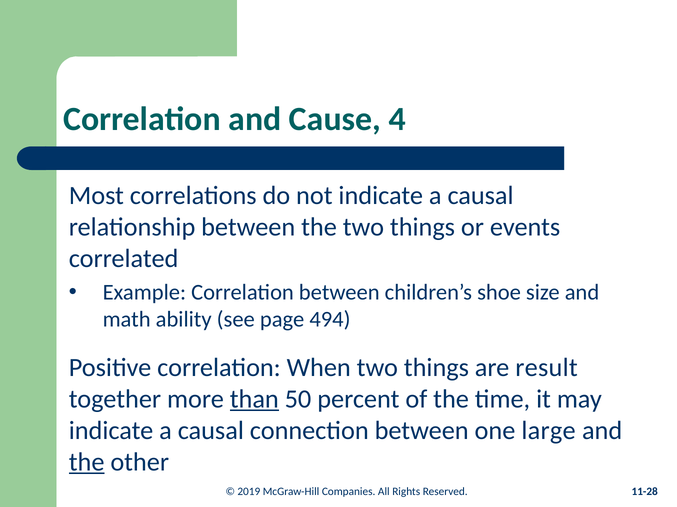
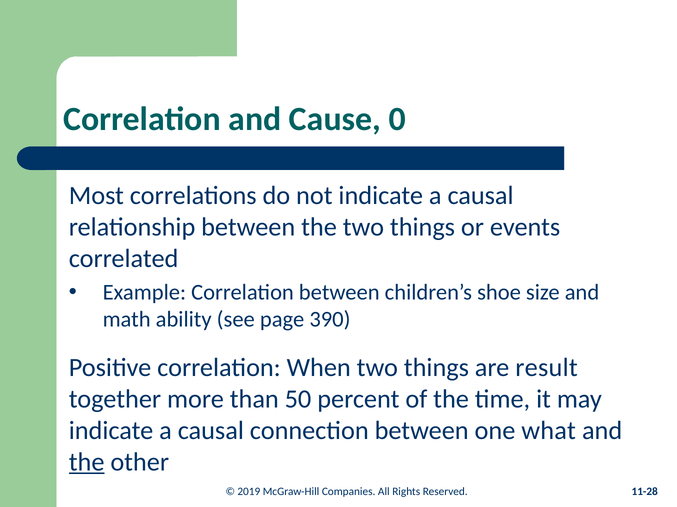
4: 4 -> 0 (397, 119)
494: 494 -> 390 (330, 320)
than underline: present -> none (254, 400)
large: large -> what (549, 431)
